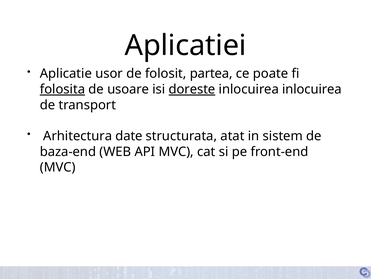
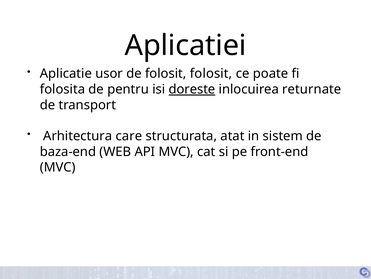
folosit partea: partea -> folosit (211, 73)
folosita underline: present -> none (62, 89)
usoare: usoare -> pentru (128, 89)
inlocuirea inlocuirea: inlocuirea -> returnate (312, 89)
date: date -> care (129, 136)
